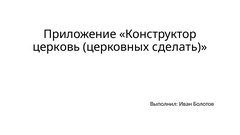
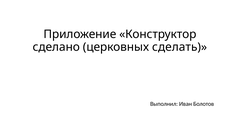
церковь: церковь -> сделано (56, 47)
